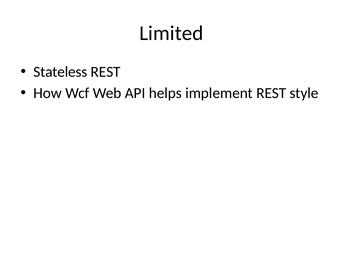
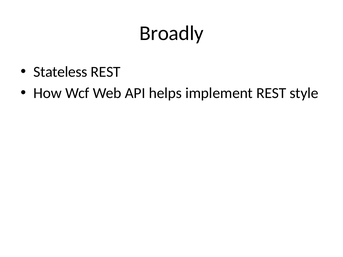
Limited: Limited -> Broadly (172, 33)
